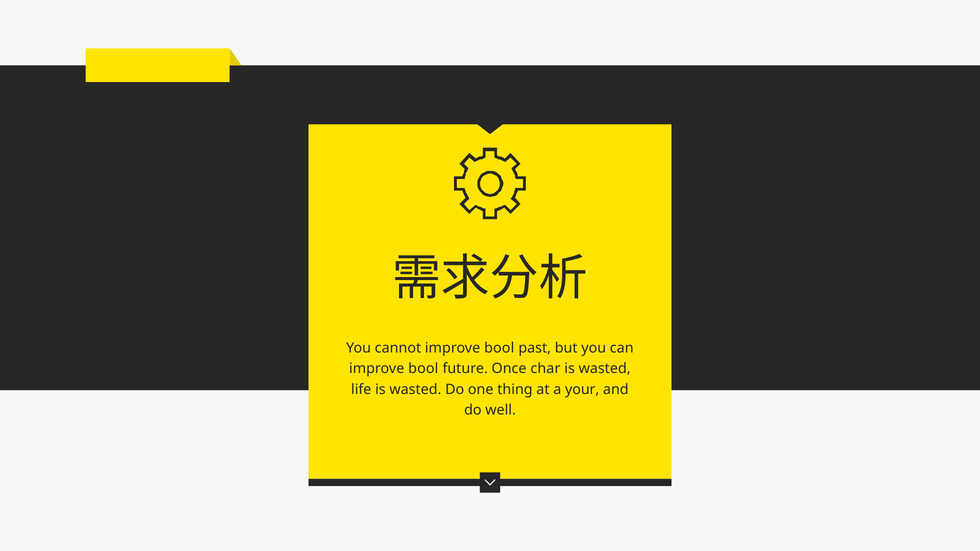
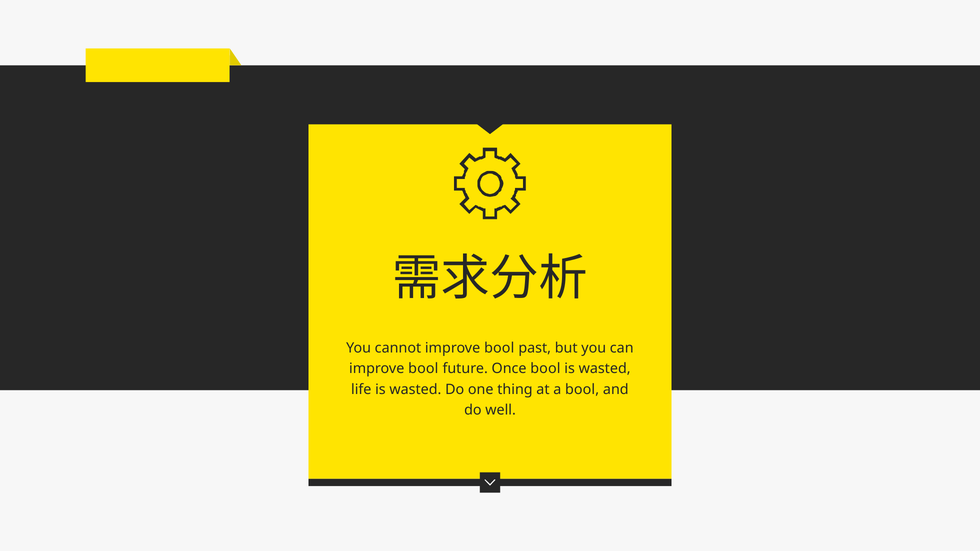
Once char: char -> bool (545, 369)
a your: your -> bool (582, 389)
